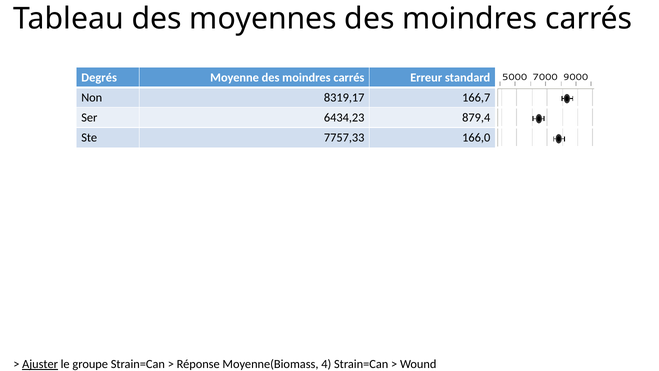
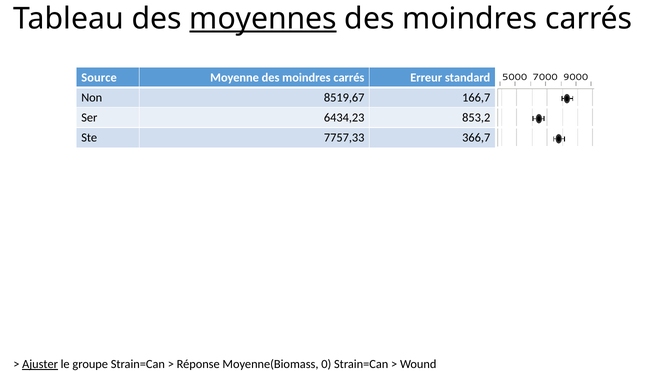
moyennes underline: none -> present (263, 19)
Degrés: Degrés -> Source (99, 77)
8319,17: 8319,17 -> 8519,67 (344, 97)
879,4: 879,4 -> 853,2 (476, 118)
166,0: 166,0 -> 366,7 (476, 138)
4: 4 -> 0 (326, 364)
